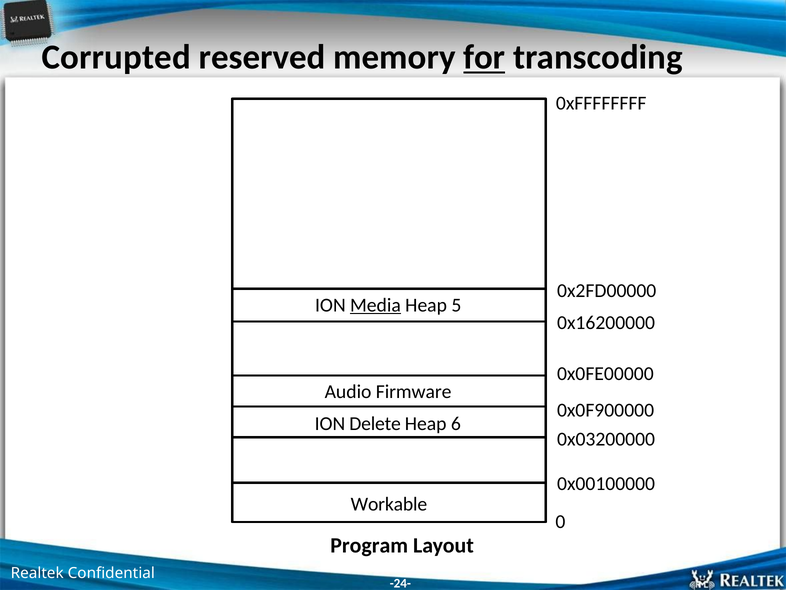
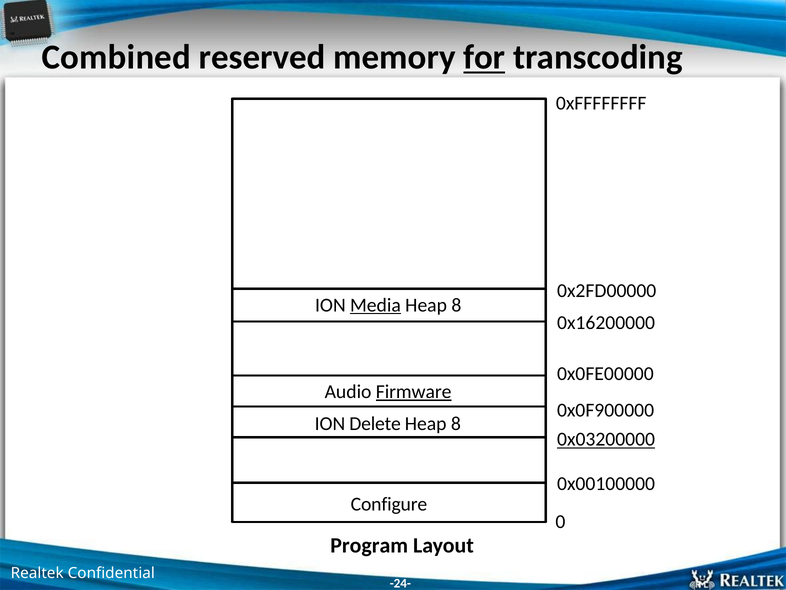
Corrupted: Corrupted -> Combined (116, 57)
5: 5 -> 8 (456, 305)
Firmware underline: none -> present (414, 391)
6: 6 -> 8 (456, 423)
0x03200000 underline: none -> present (606, 439)
Workable: Workable -> Configure (389, 504)
